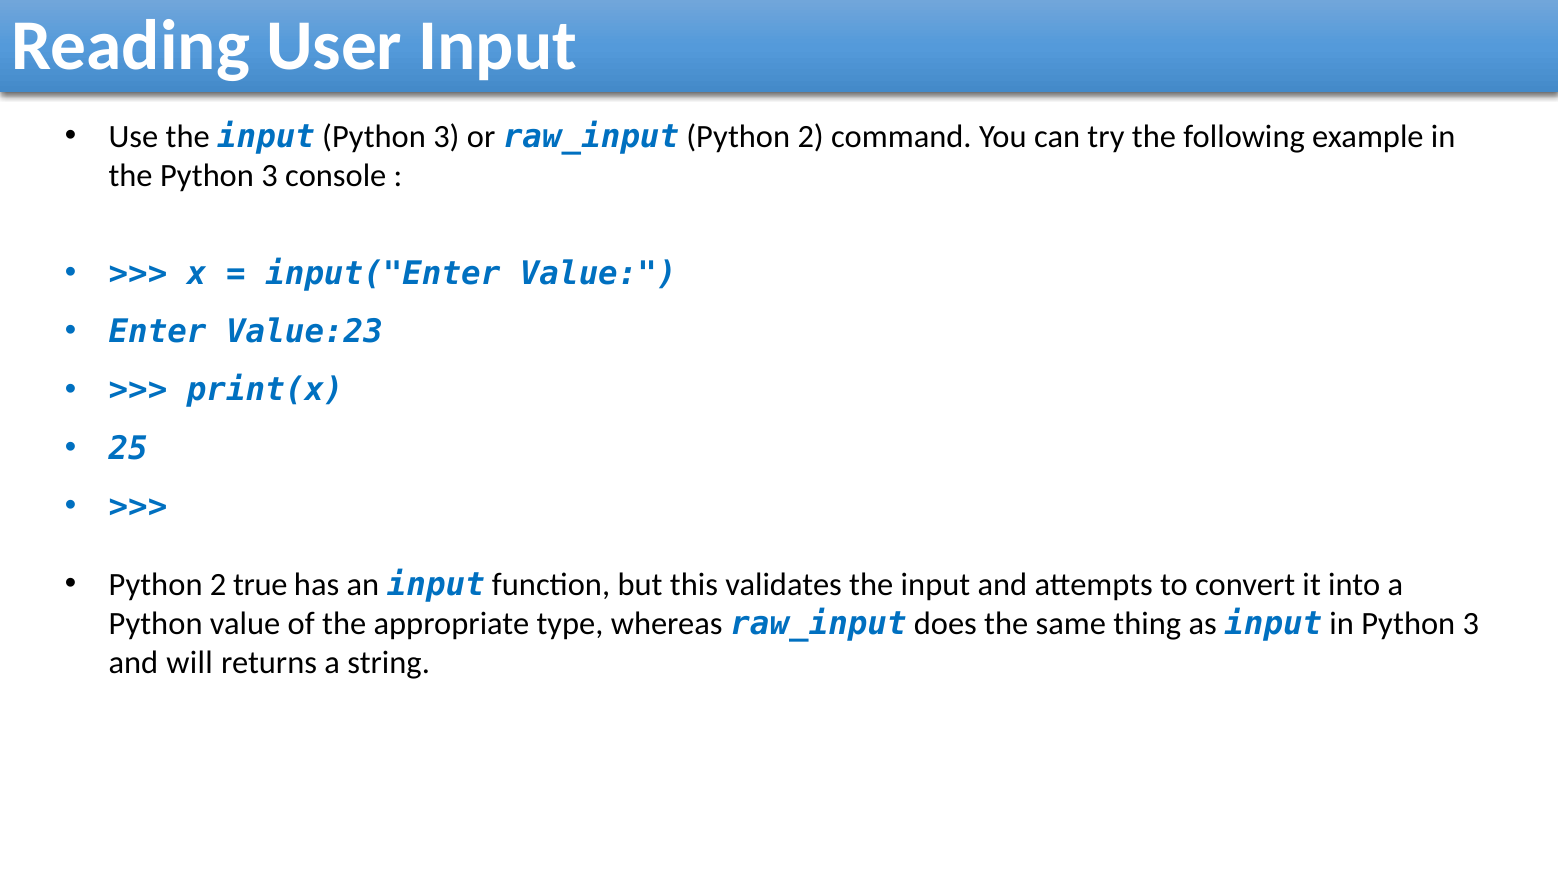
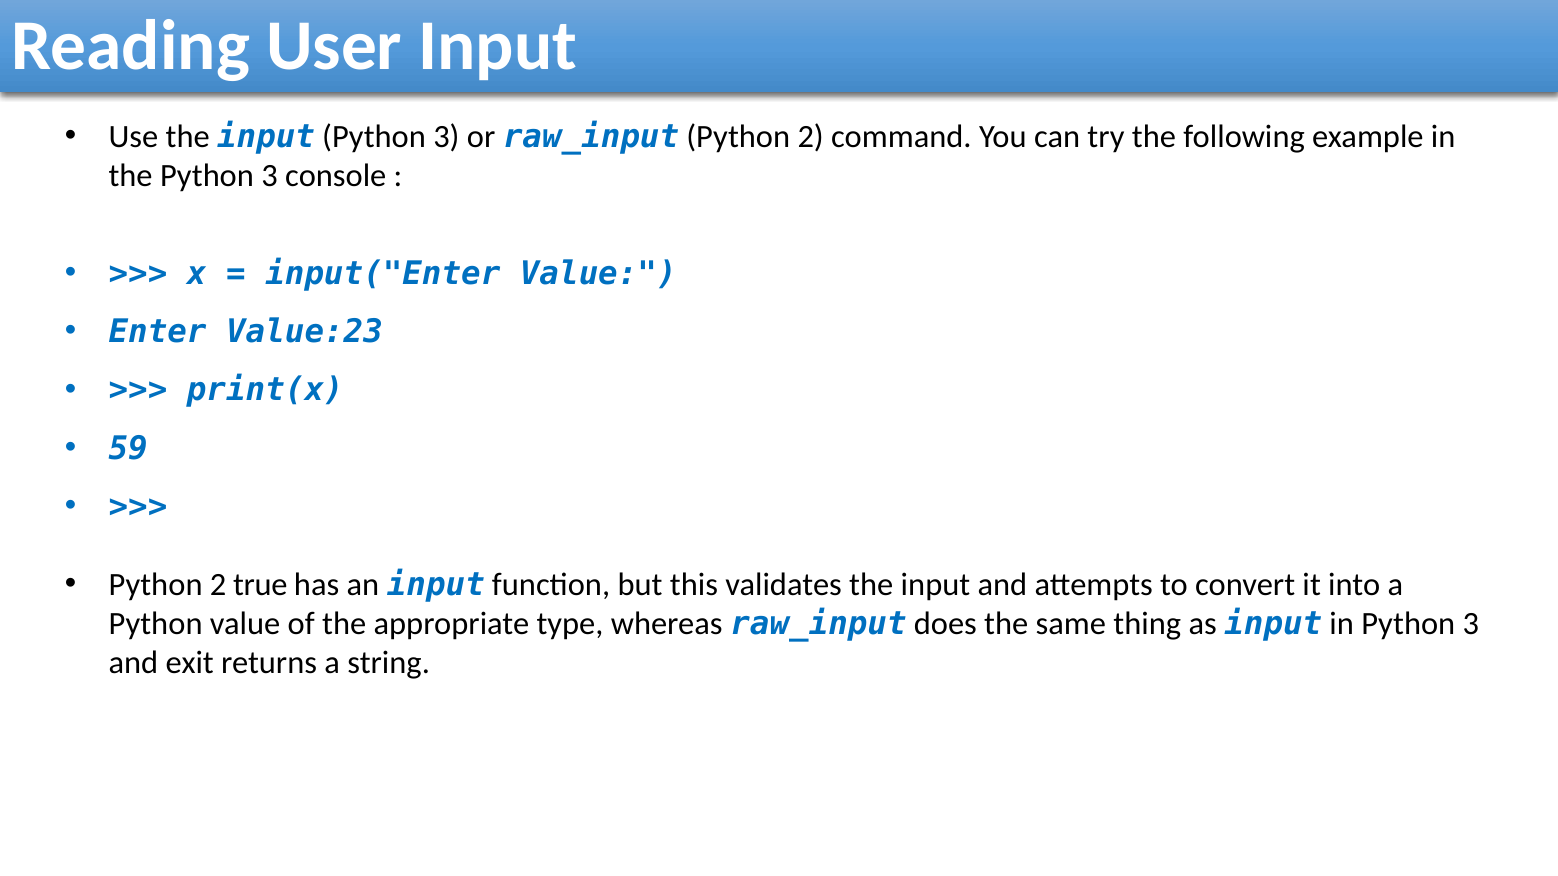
25: 25 -> 59 (128, 449)
will: will -> exit (190, 663)
